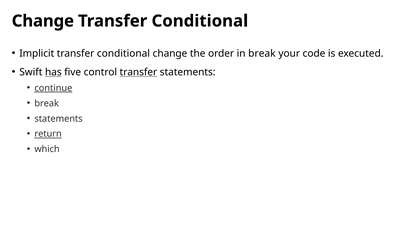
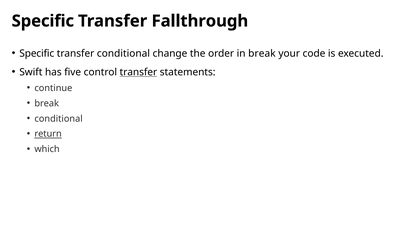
Change: Change -> Specific (43, 21)
Conditional: Conditional -> Fallthrough (200, 21)
Implicit: Implicit -> Specific (37, 54)
has underline: present -> none (53, 72)
continue underline: present -> none (53, 88)
statements: statements -> conditional (59, 119)
